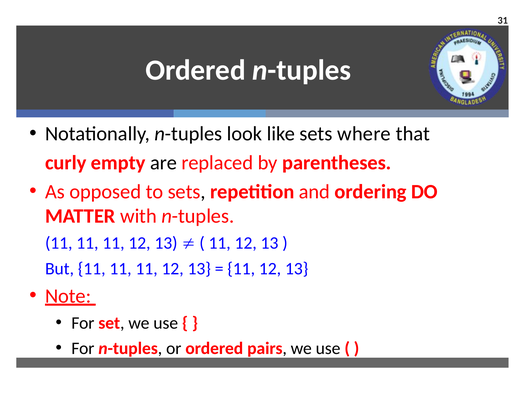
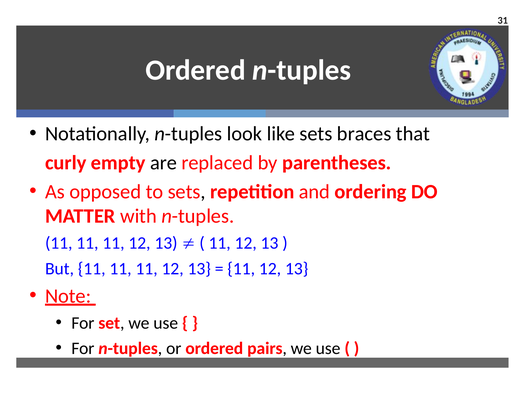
where: where -> braces (364, 134)
